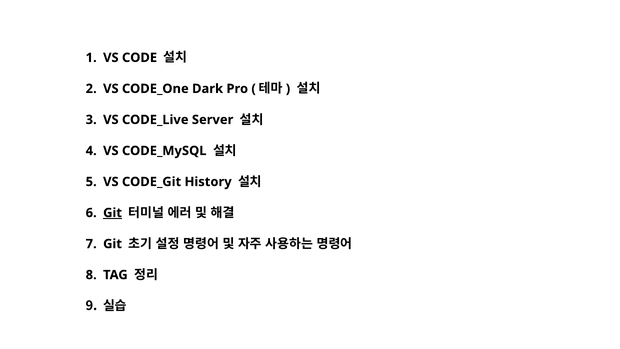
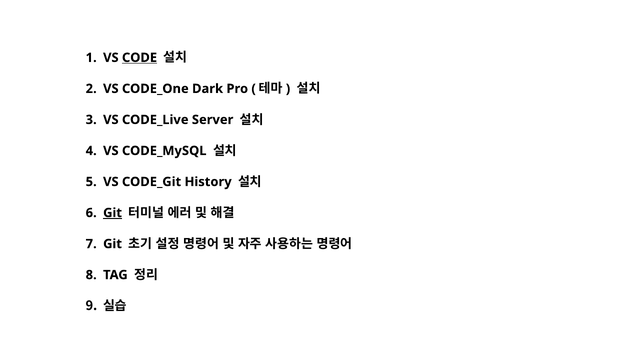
CODE underline: none -> present (139, 58)
